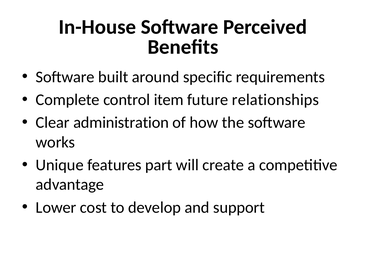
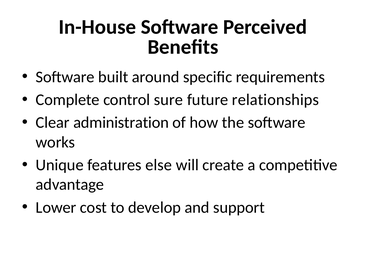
item: item -> sure (169, 100)
part: part -> else (159, 165)
